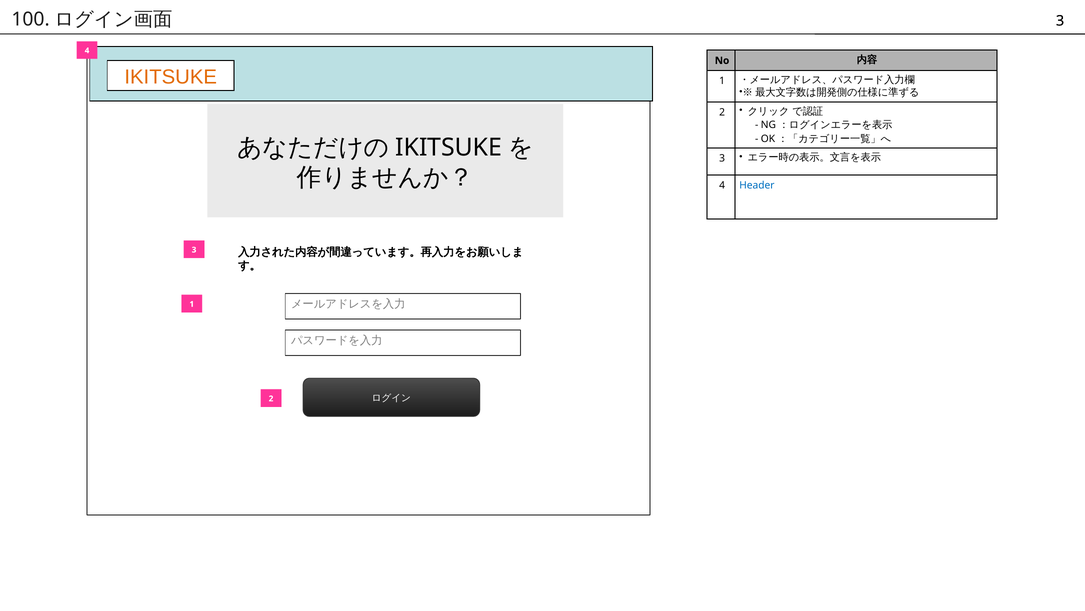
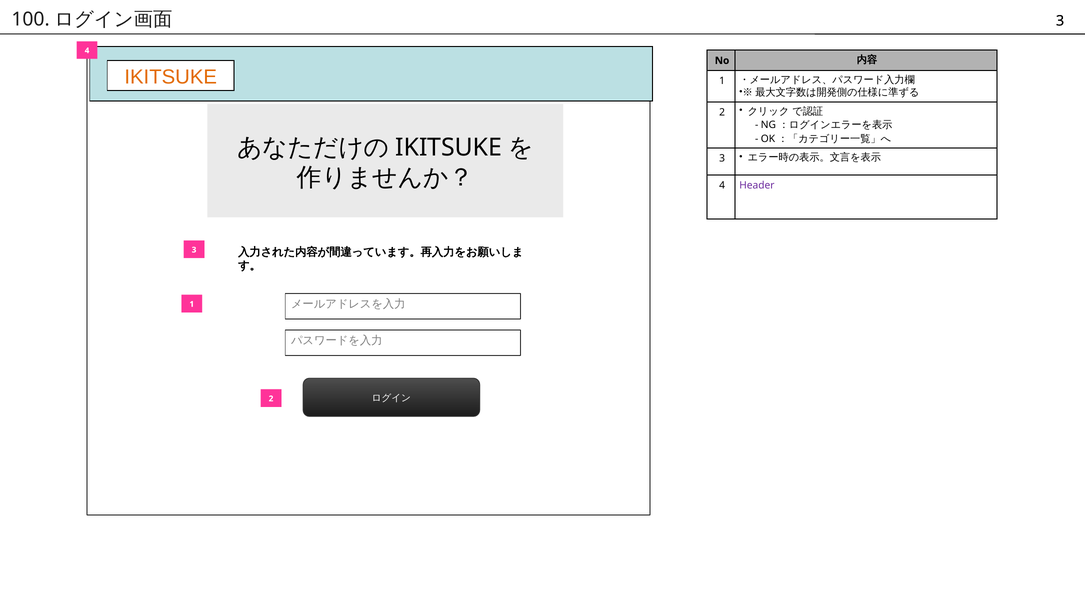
Header colour: blue -> purple (757, 185)
